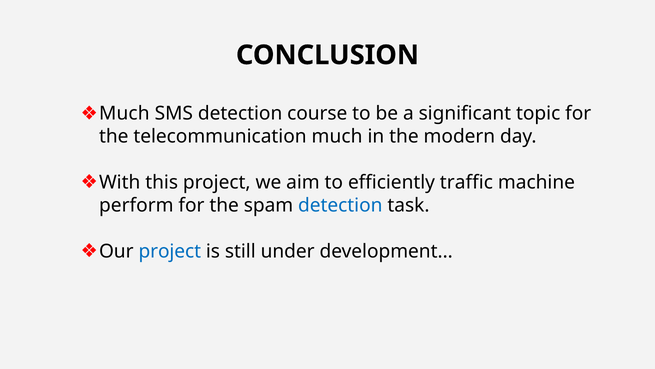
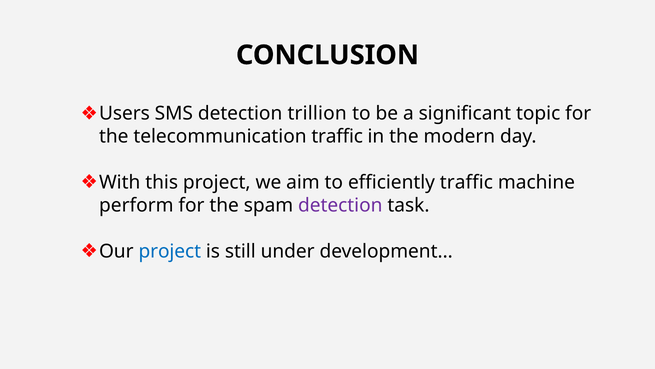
Much: Much -> Users (124, 113)
course: course -> trillion (317, 113)
telecommunication much: much -> traffic (337, 136)
detection colour: blue -> purple (340, 205)
